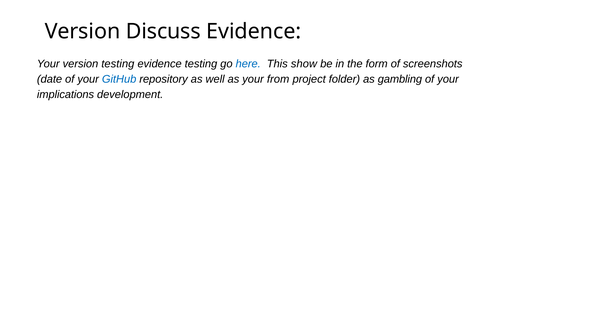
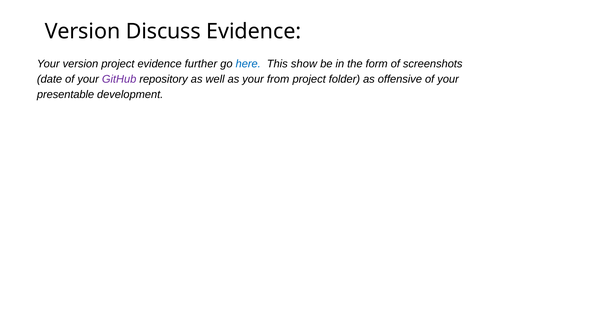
version testing: testing -> project (118, 64)
evidence testing: testing -> further (201, 64)
GitHub colour: blue -> purple (119, 79)
gambling: gambling -> offensive (400, 79)
implications: implications -> presentable (66, 94)
